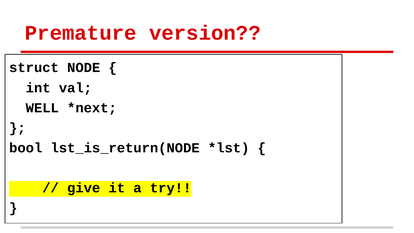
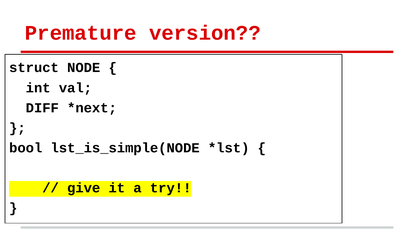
WELL: WELL -> DIFF (42, 108)
lst_is_return(NODE: lst_is_return(NODE -> lst_is_simple(NODE (125, 148)
